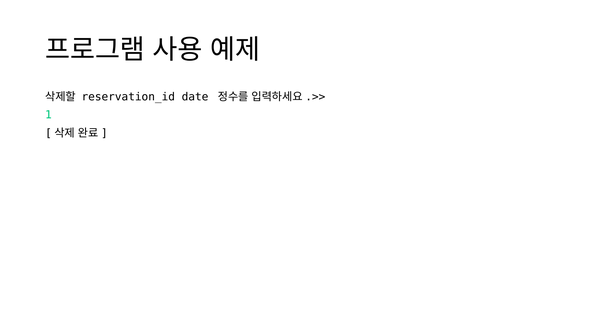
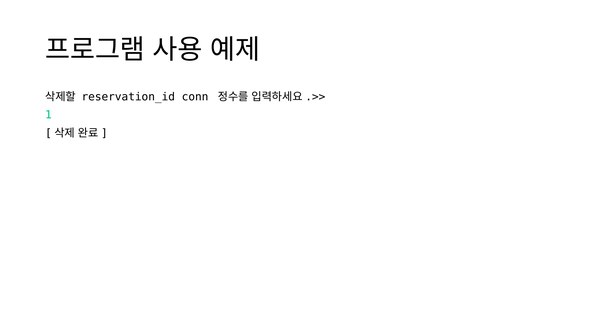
date: date -> conn (195, 97)
